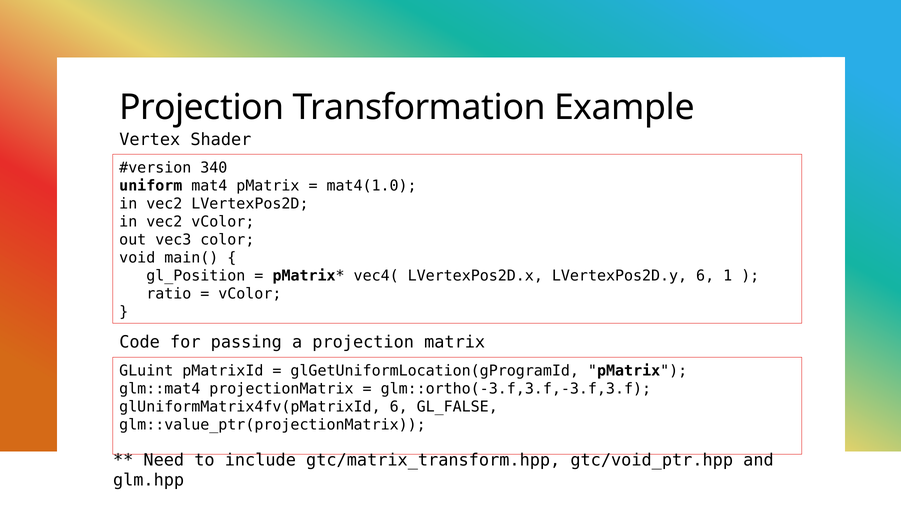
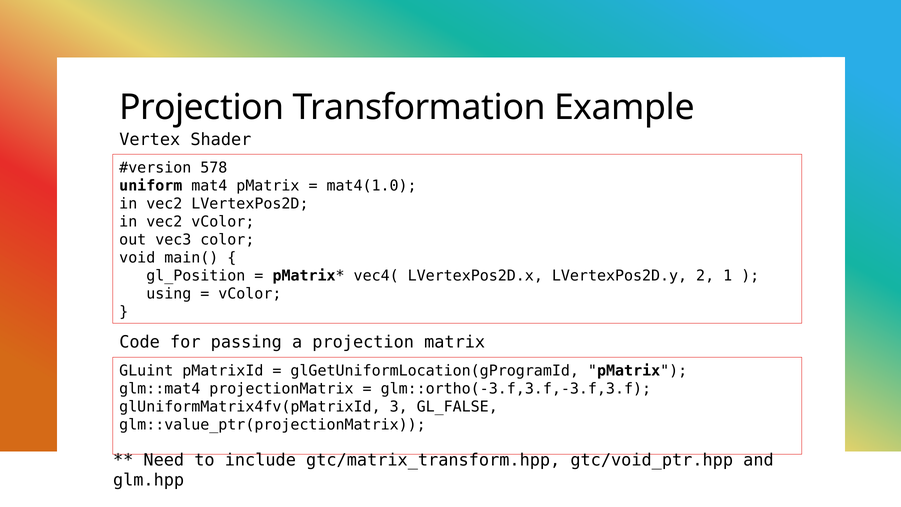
340: 340 -> 578 (214, 168)
LVertexPos2D.y 6: 6 -> 2 (705, 276)
ratio: ratio -> using (169, 294)
glUniformMatrix4fv(pMatrixId 6: 6 -> 3 (399, 407)
